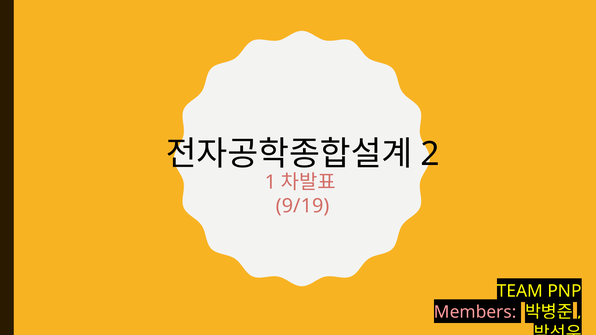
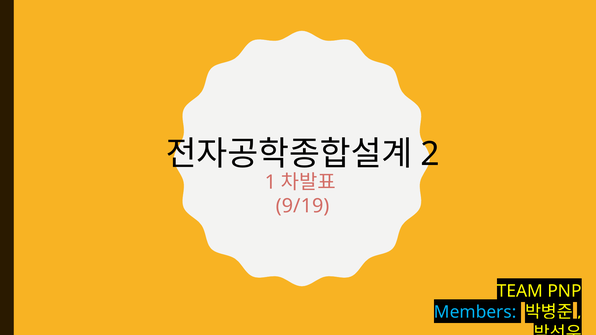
Members colour: pink -> light blue (475, 312)
